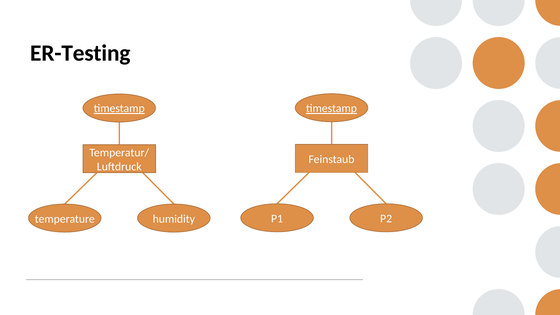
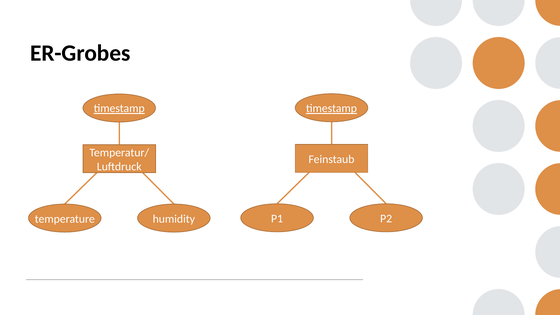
ER-Testing: ER-Testing -> ER-Grobes (80, 53)
